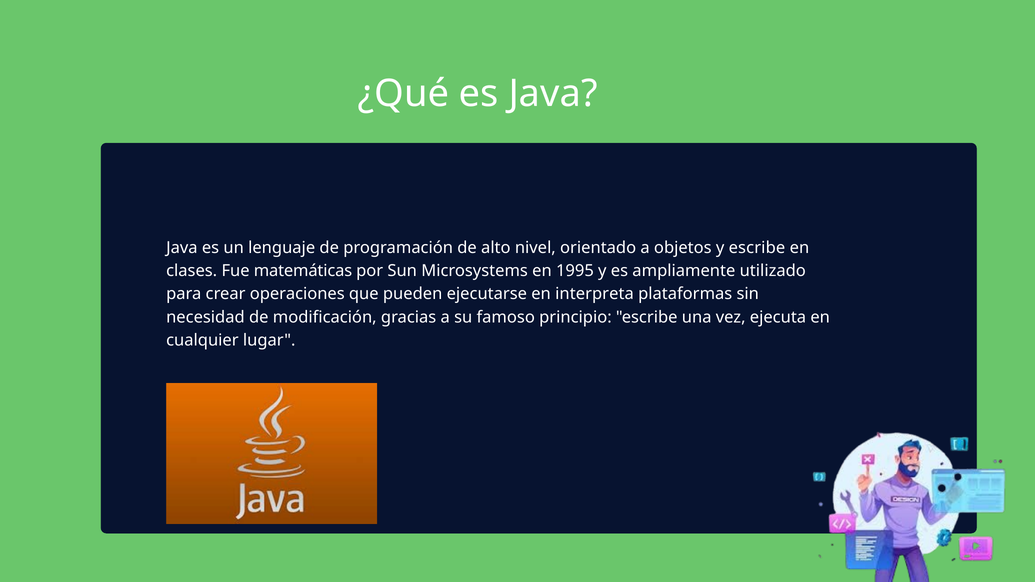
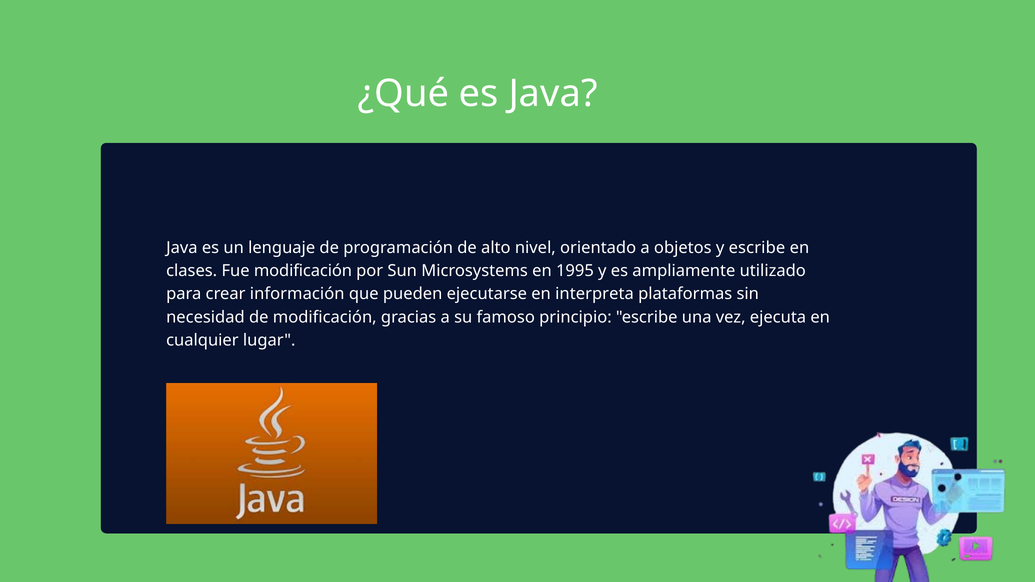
Fue matemáticas: matemáticas -> modificación (303, 271)
operaciones: operaciones -> información (297, 294)
